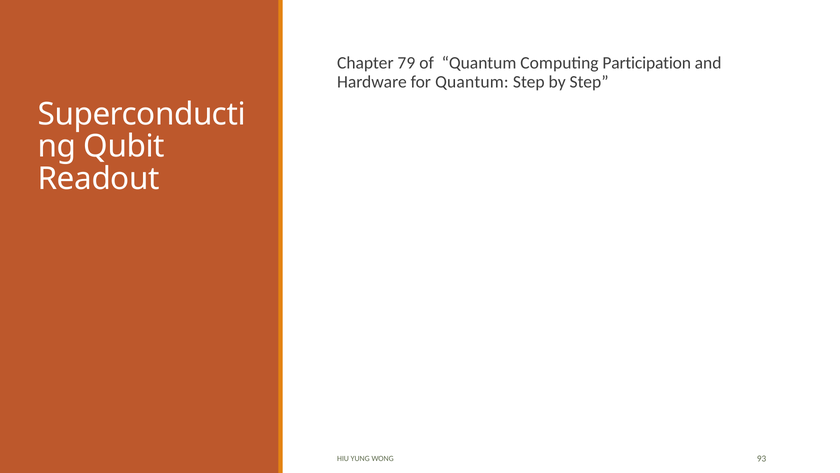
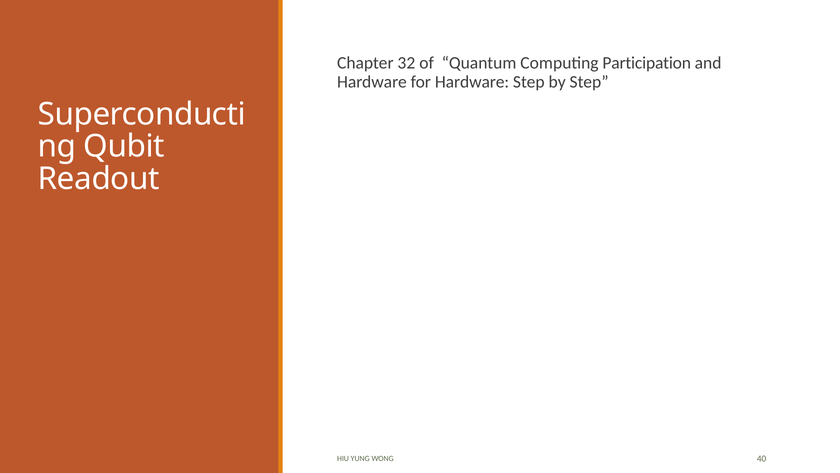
79: 79 -> 32 (406, 63)
for Quantum: Quantum -> Hardware (472, 82)
93: 93 -> 40 (762, 458)
